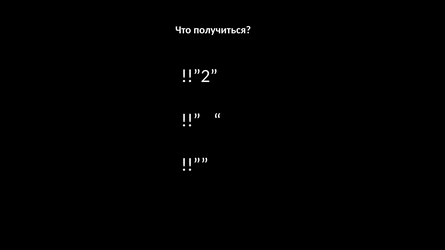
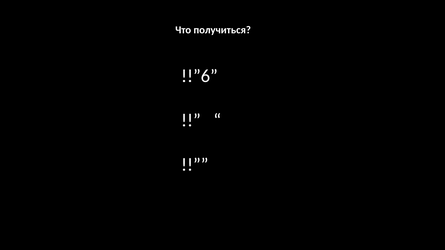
!!”2: !!”2 -> !!”6 (200, 76)
